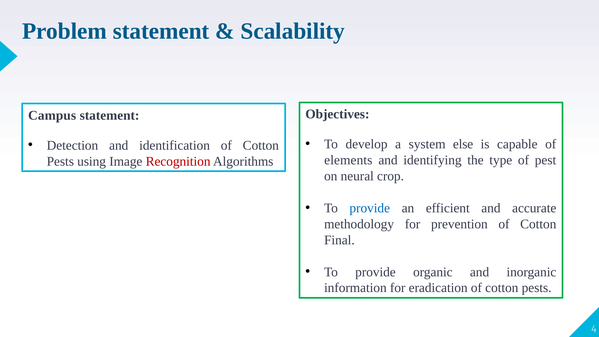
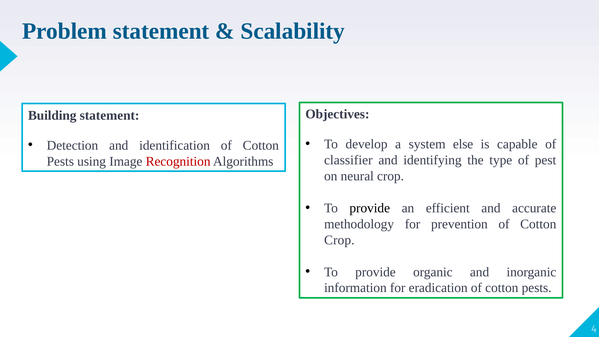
Campus: Campus -> Building (52, 115)
elements: elements -> classifier (348, 160)
provide colour: blue -> black (370, 208)
Final: Final -> Crop (339, 240)
